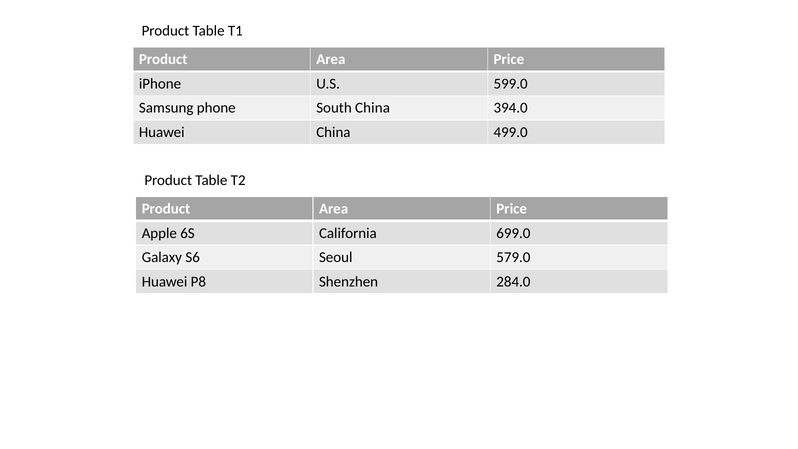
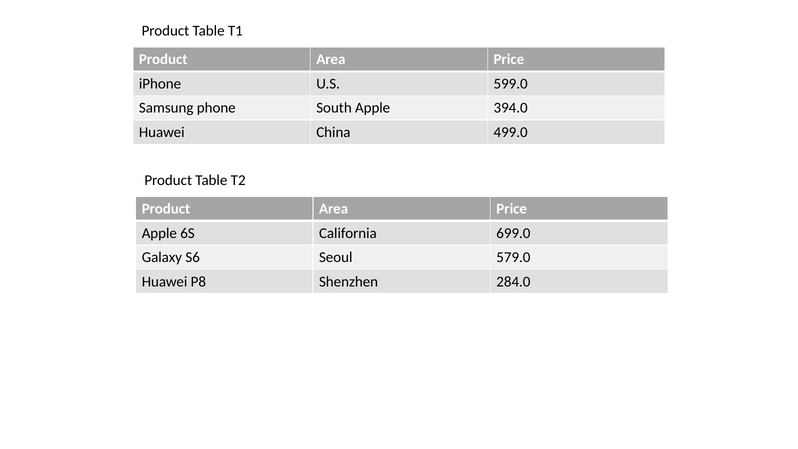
South China: China -> Apple (373, 108)
